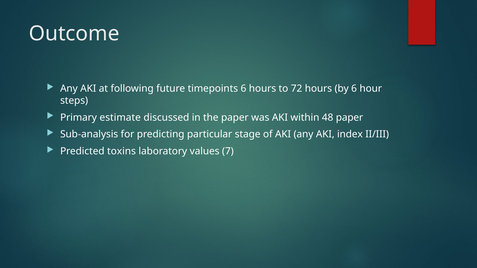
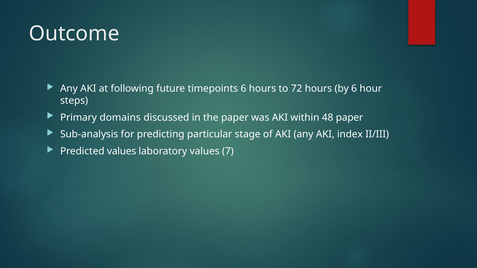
estimate: estimate -> domains (120, 118)
Predicted toxins: toxins -> values (122, 151)
